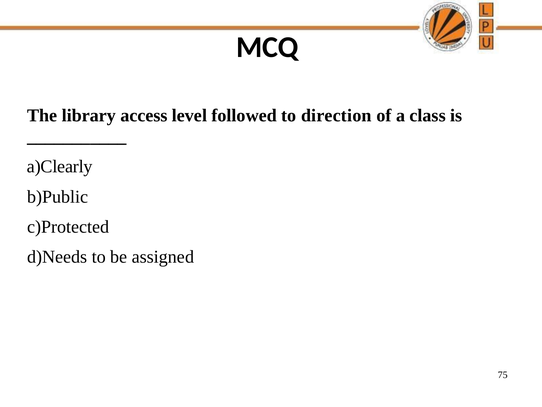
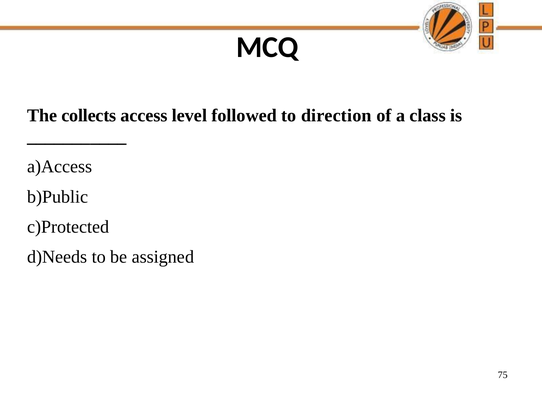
library: library -> collects (89, 115)
a)Clearly: a)Clearly -> a)Access (60, 166)
